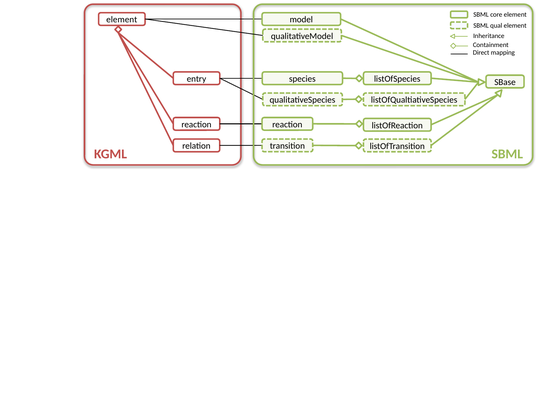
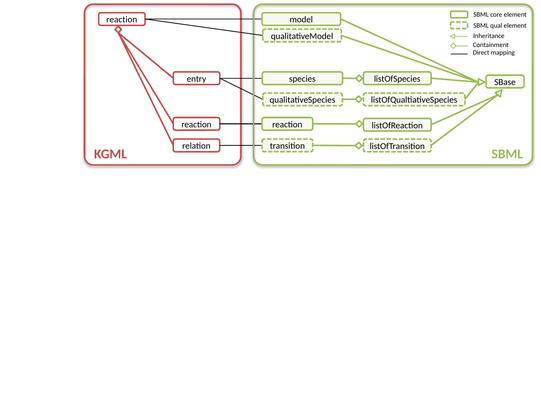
element: element -> reaction (122, 20)
